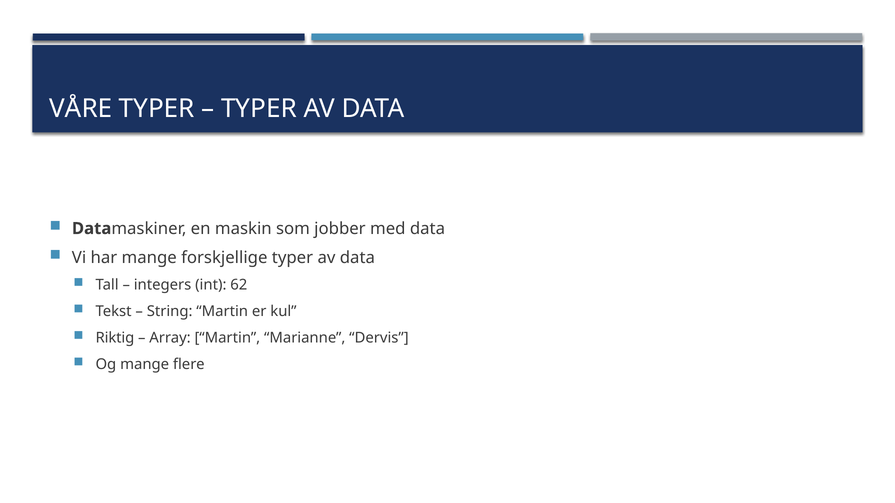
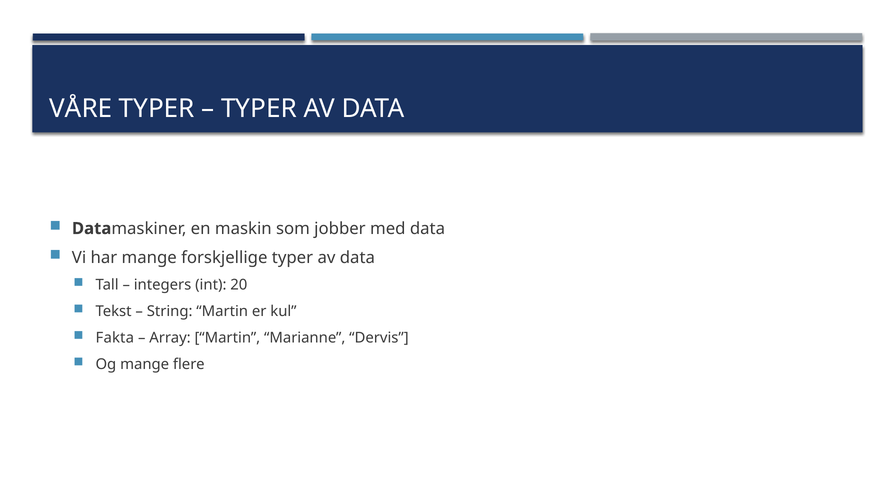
62: 62 -> 20 (239, 285)
Riktig: Riktig -> Fakta (115, 338)
